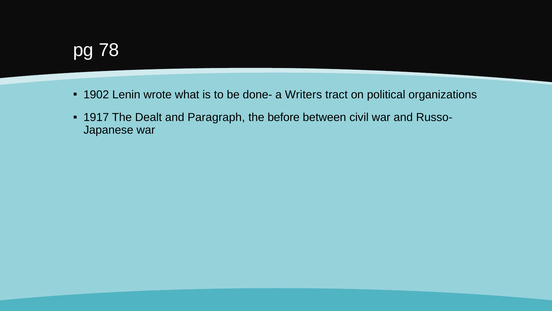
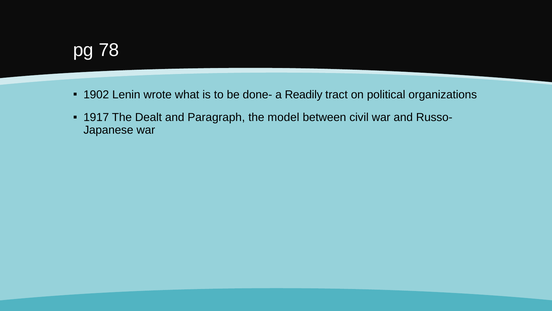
Writers: Writers -> Readily (304, 94)
before: before -> model (283, 117)
